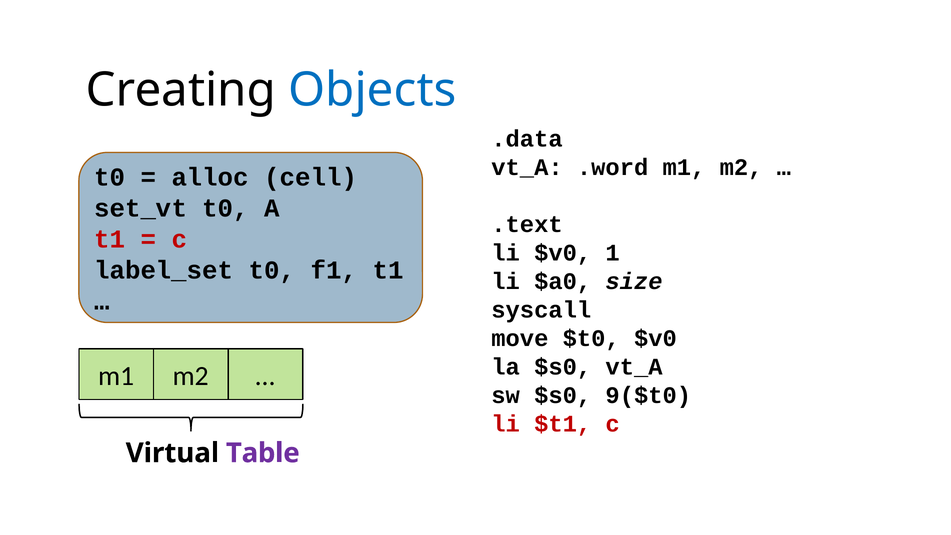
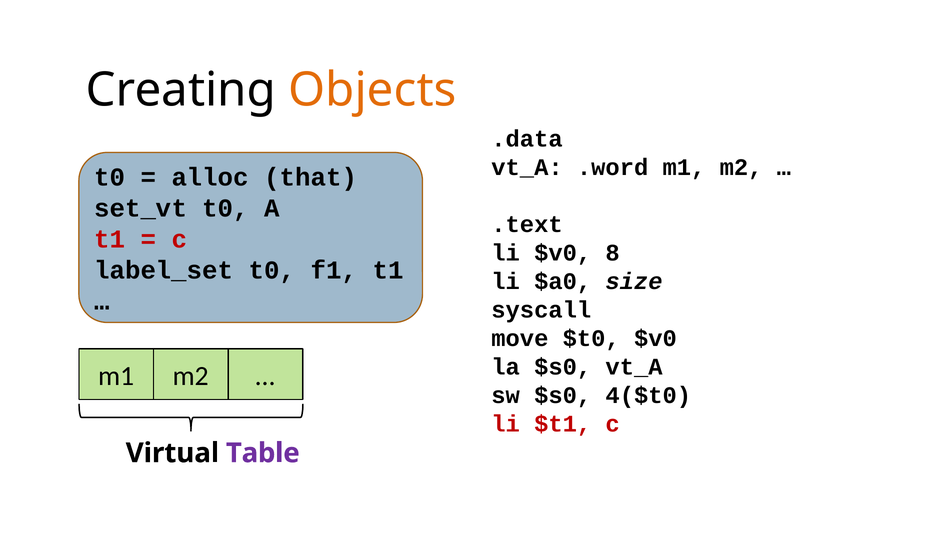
Objects colour: blue -> orange (372, 90)
cell: cell -> that (311, 177)
1: 1 -> 8 (613, 253)
9($t0: 9($t0 -> 4($t0 (648, 396)
